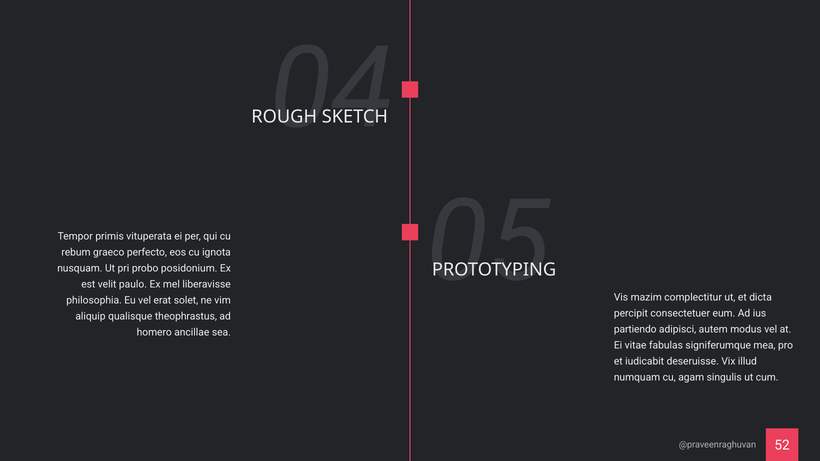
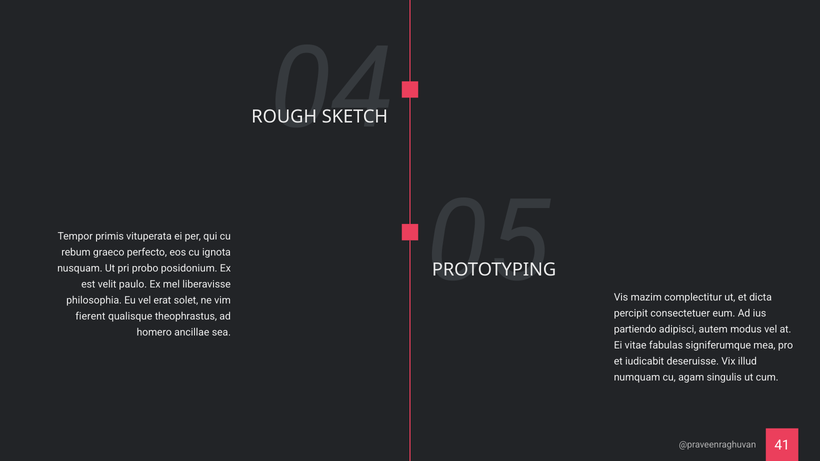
aliquip: aliquip -> fierent (90, 317)
52: 52 -> 41 (782, 445)
